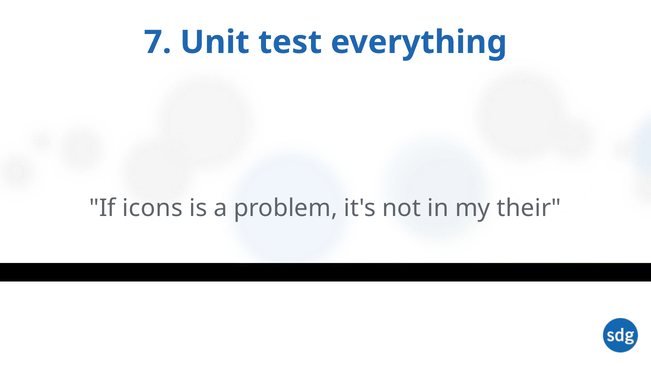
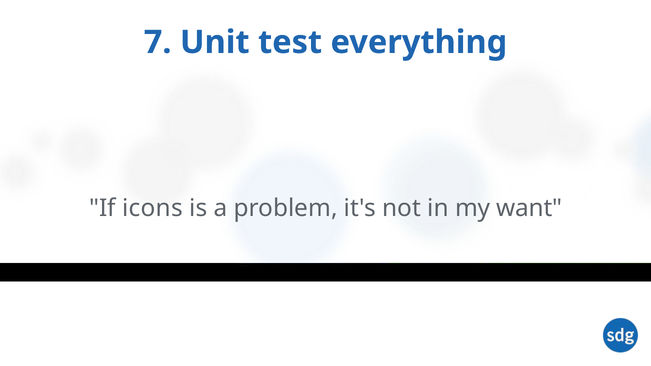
their: their -> want (529, 209)
